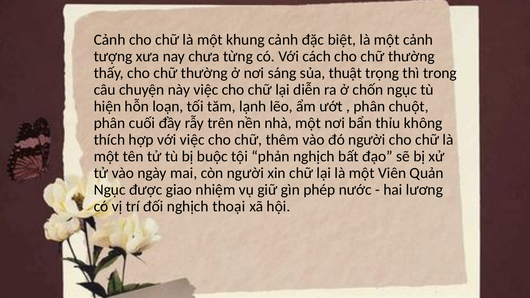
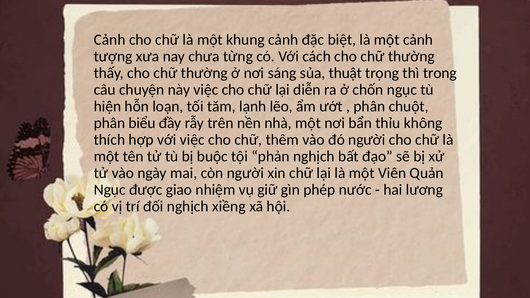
cuối: cuối -> biểu (142, 123)
thoại: thoại -> xiềng (229, 206)
